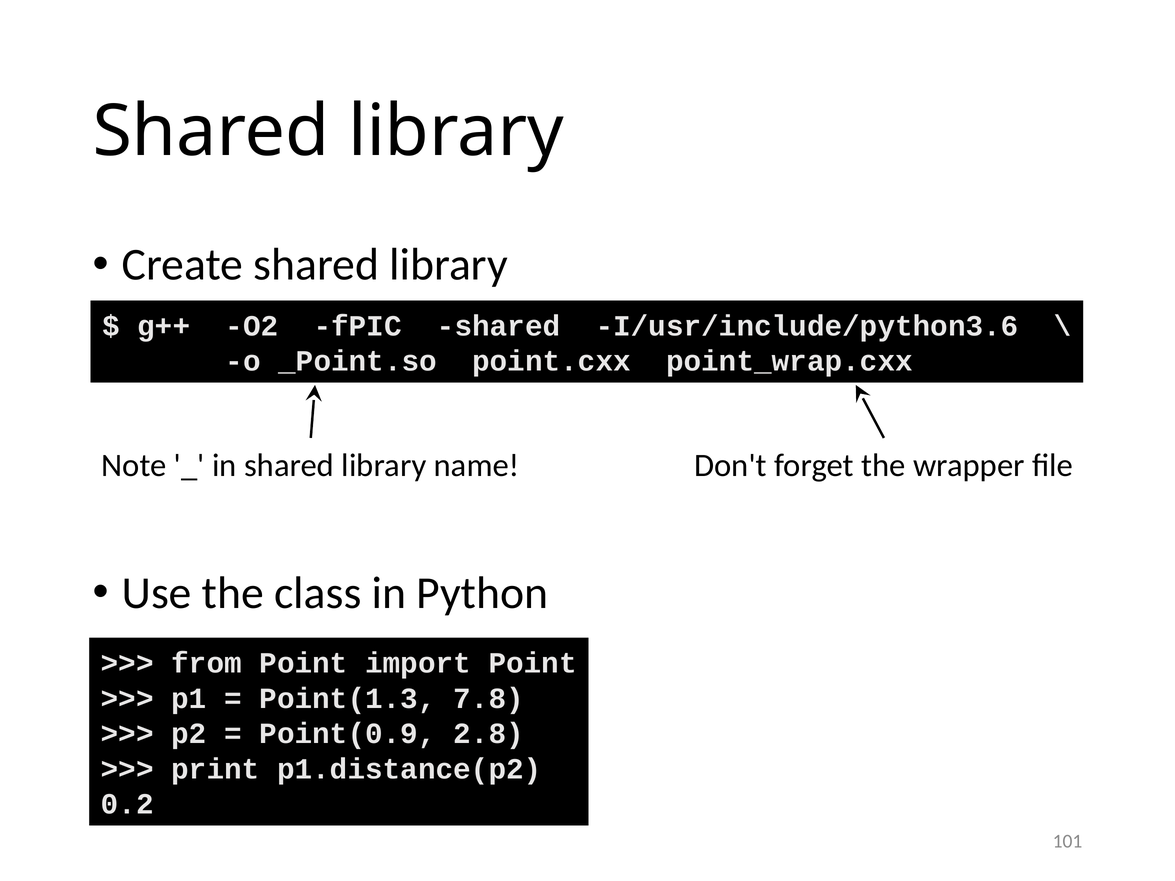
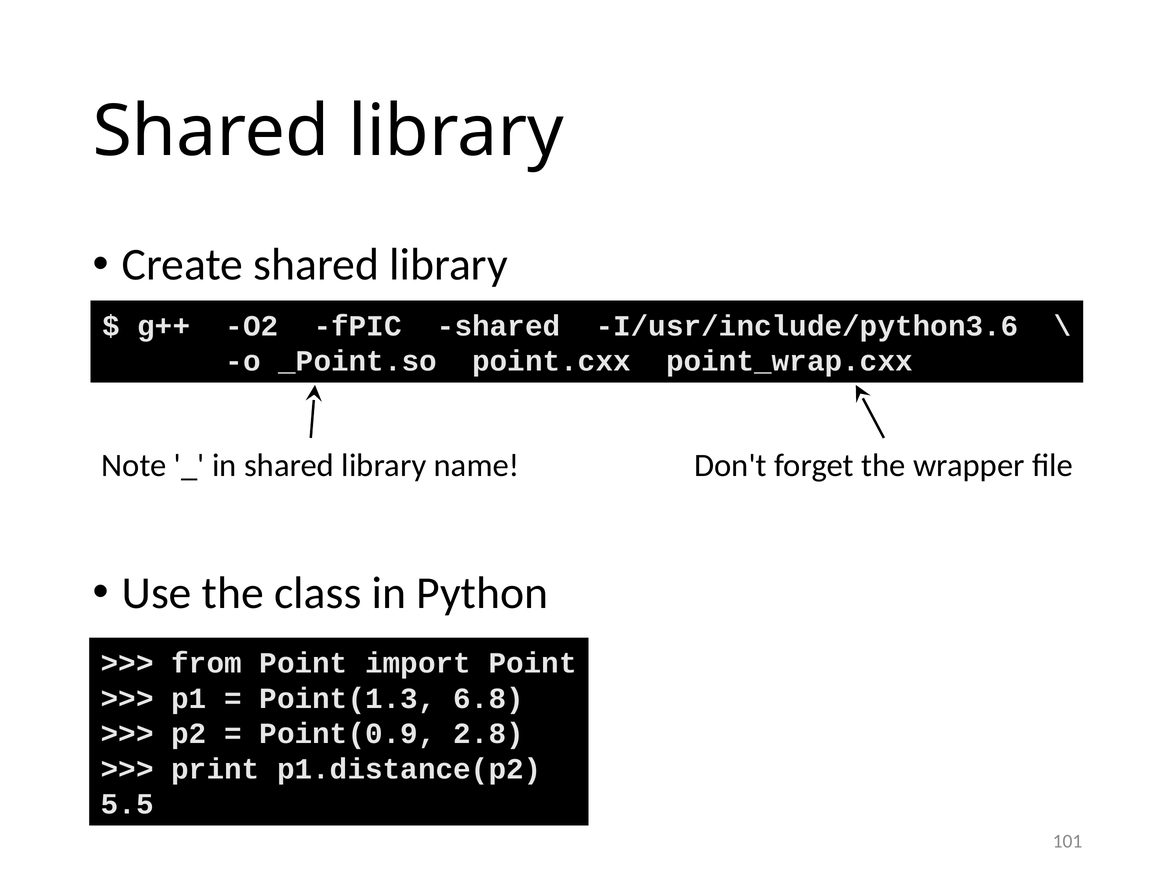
7.8: 7.8 -> 6.8 (489, 699)
0.2: 0.2 -> 5.5 (127, 804)
